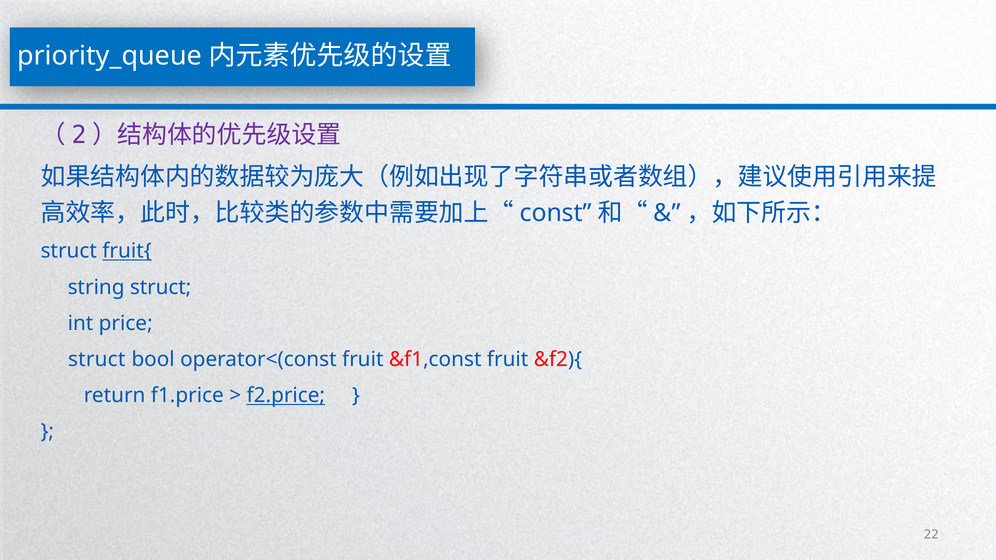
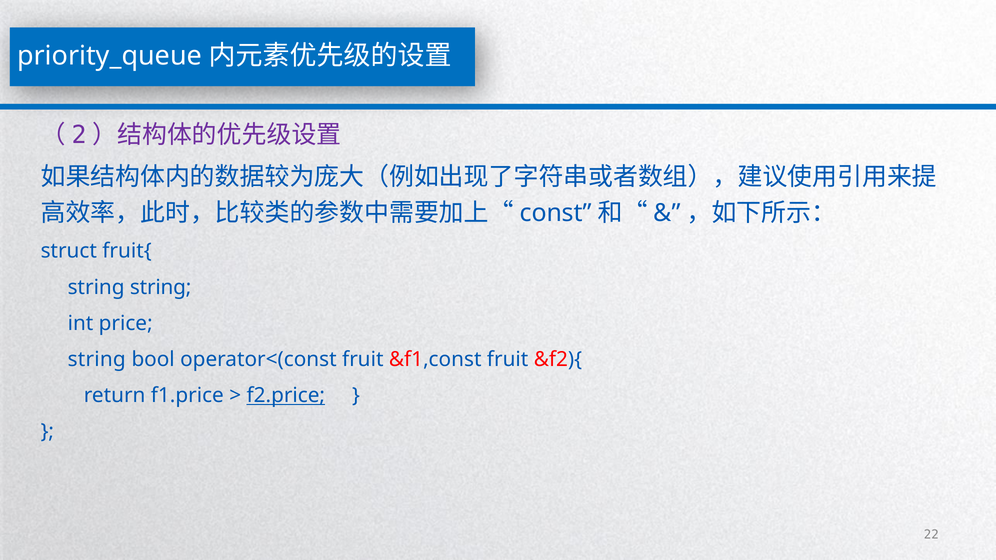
fruit{ underline: present -> none (127, 251)
string struct: struct -> string (161, 287)
struct: struct -> string (97, 360)
